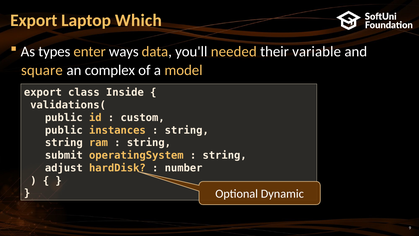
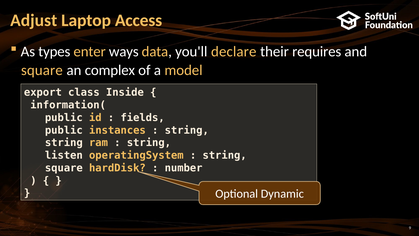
Export: Export -> Adjust (34, 20)
Which: Which -> Access (139, 20)
needed: needed -> declare (234, 52)
variable: variable -> requires (317, 52)
validations(: validations( -> information( (68, 105)
custom: custom -> fields (143, 118)
submit: submit -> listen (64, 155)
adjust: adjust -> square (64, 168)
